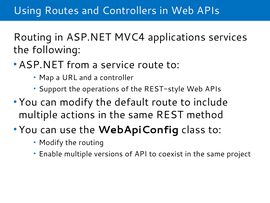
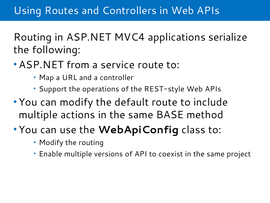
services: services -> serialize (228, 37)
REST: REST -> BASE (170, 115)
